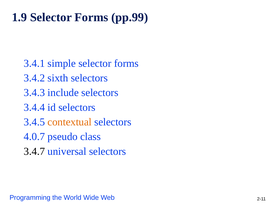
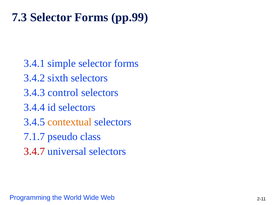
1.9: 1.9 -> 7.3 (19, 17)
include: include -> control (63, 93)
4.0.7: 4.0.7 -> 7.1.7 (34, 137)
3.4.7 colour: black -> red (34, 151)
